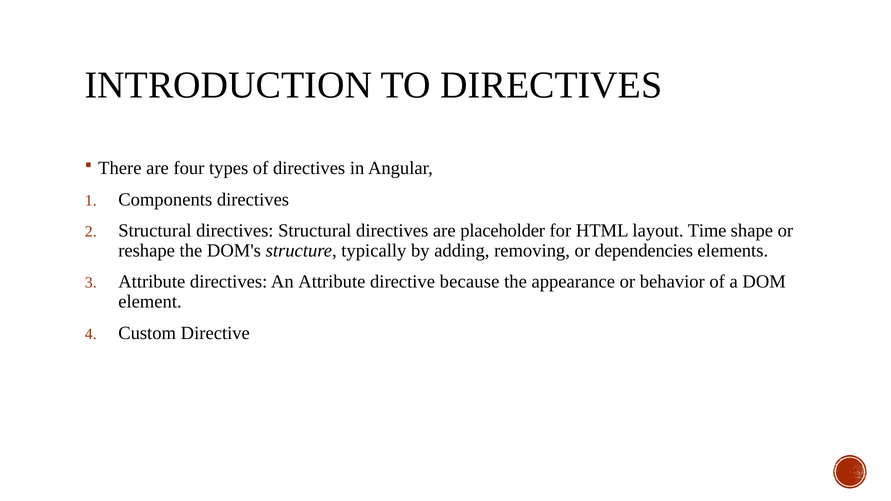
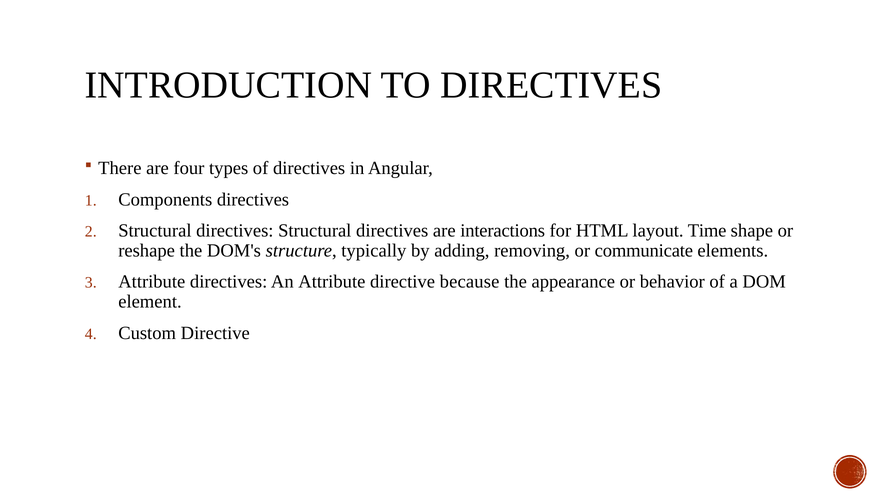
placeholder: placeholder -> interactions (503, 231)
dependencies: dependencies -> communicate (644, 251)
